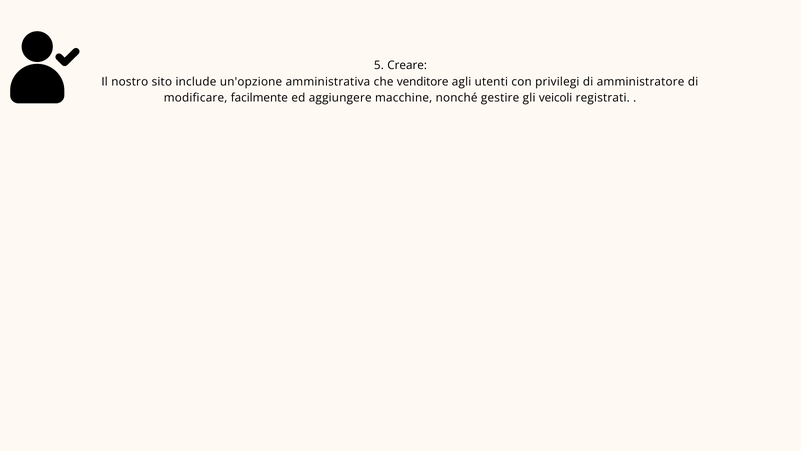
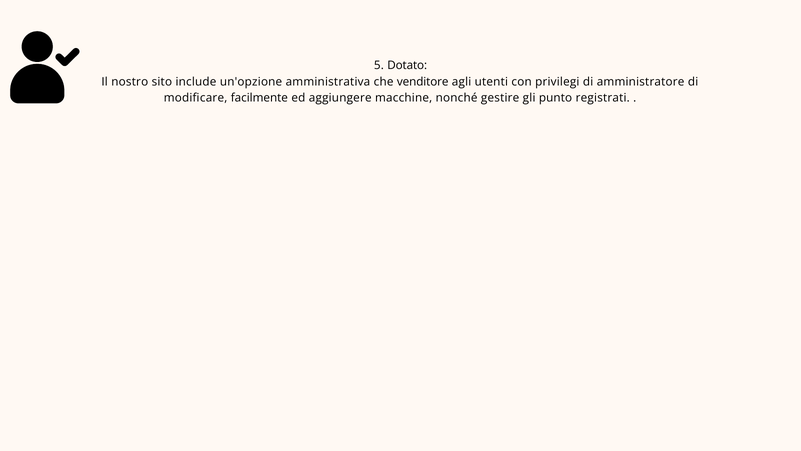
Creare: Creare -> Dotato (407, 65)
veicoli: veicoli -> punto (556, 98)
